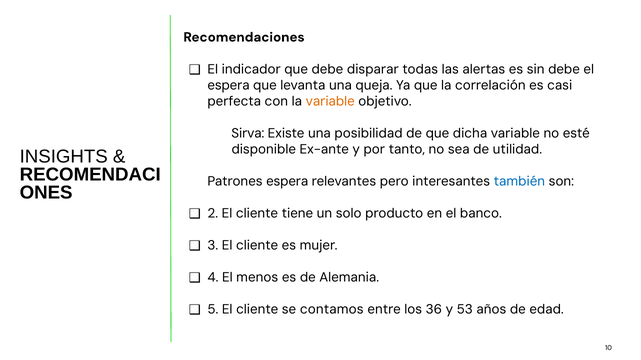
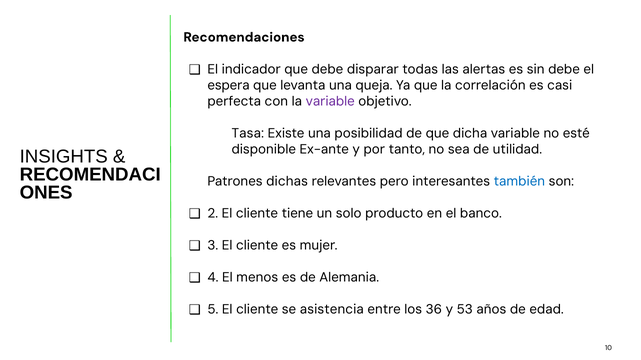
variable colour: orange -> purple (330, 101)
Sirva: Sirva -> Tasa (248, 133)
Patrones espera: espera -> dichas (287, 181)
contamos: contamos -> asistencia (332, 310)
